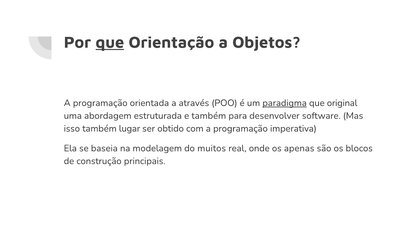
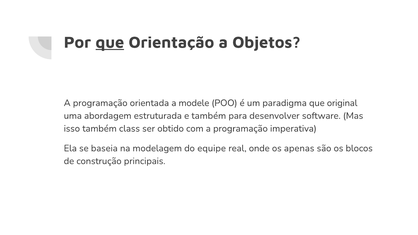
através: através -> modele (194, 103)
paradigma underline: present -> none (285, 103)
lugar: lugar -> class (129, 129)
muitos: muitos -> equipe (212, 148)
